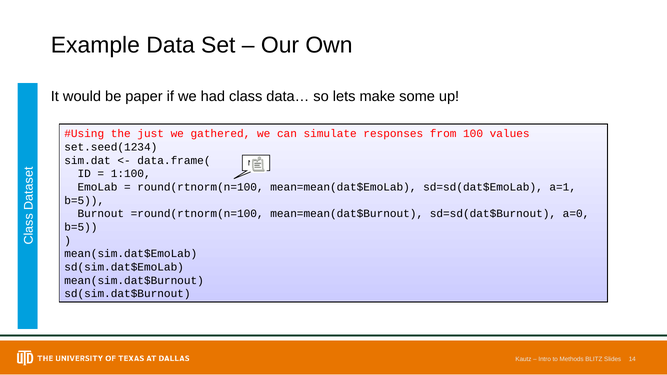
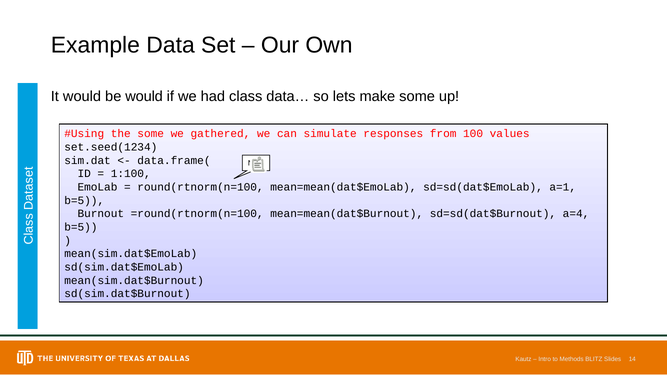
be paper: paper -> would (144, 97)
the just: just -> some (151, 134)
a=0: a=0 -> a=4 (576, 214)
